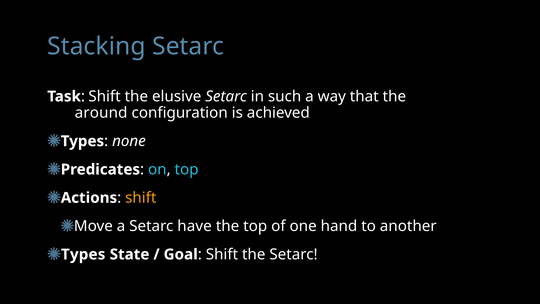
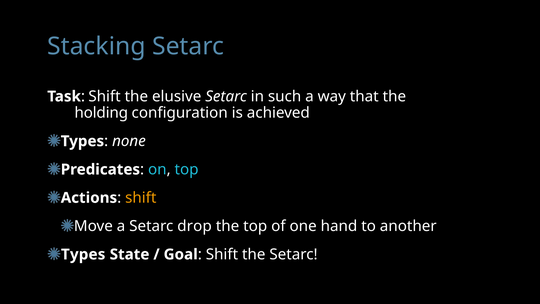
around: around -> holding (101, 113)
have: have -> drop (195, 226)
